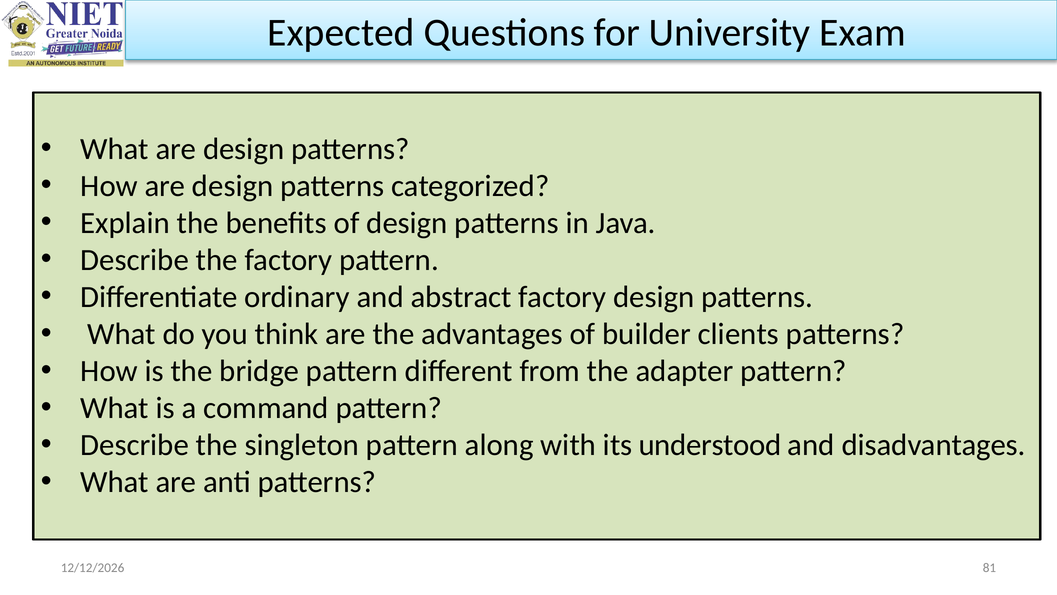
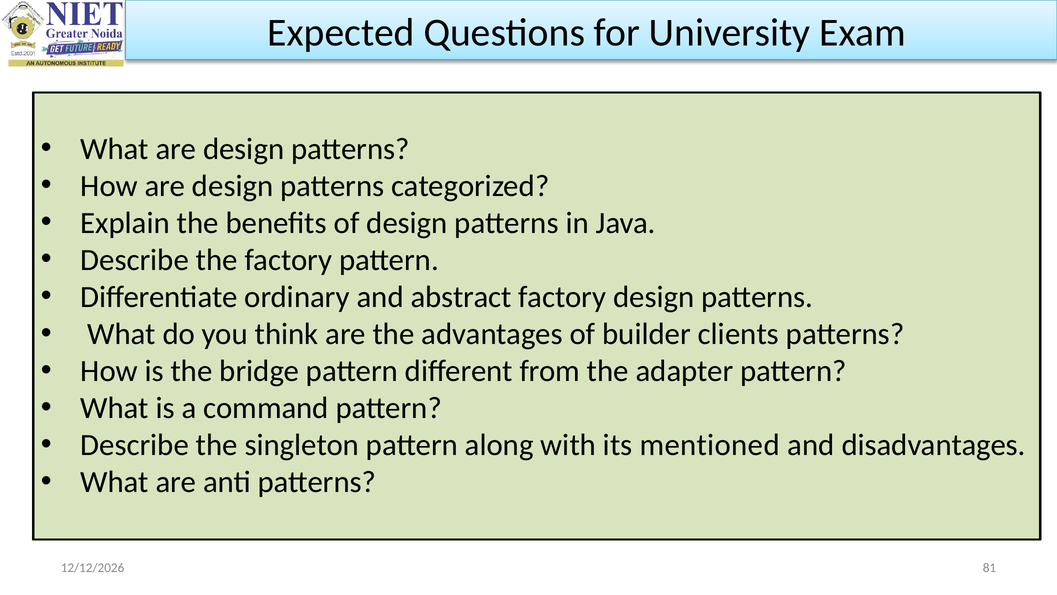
understood: understood -> mentioned (710, 445)
